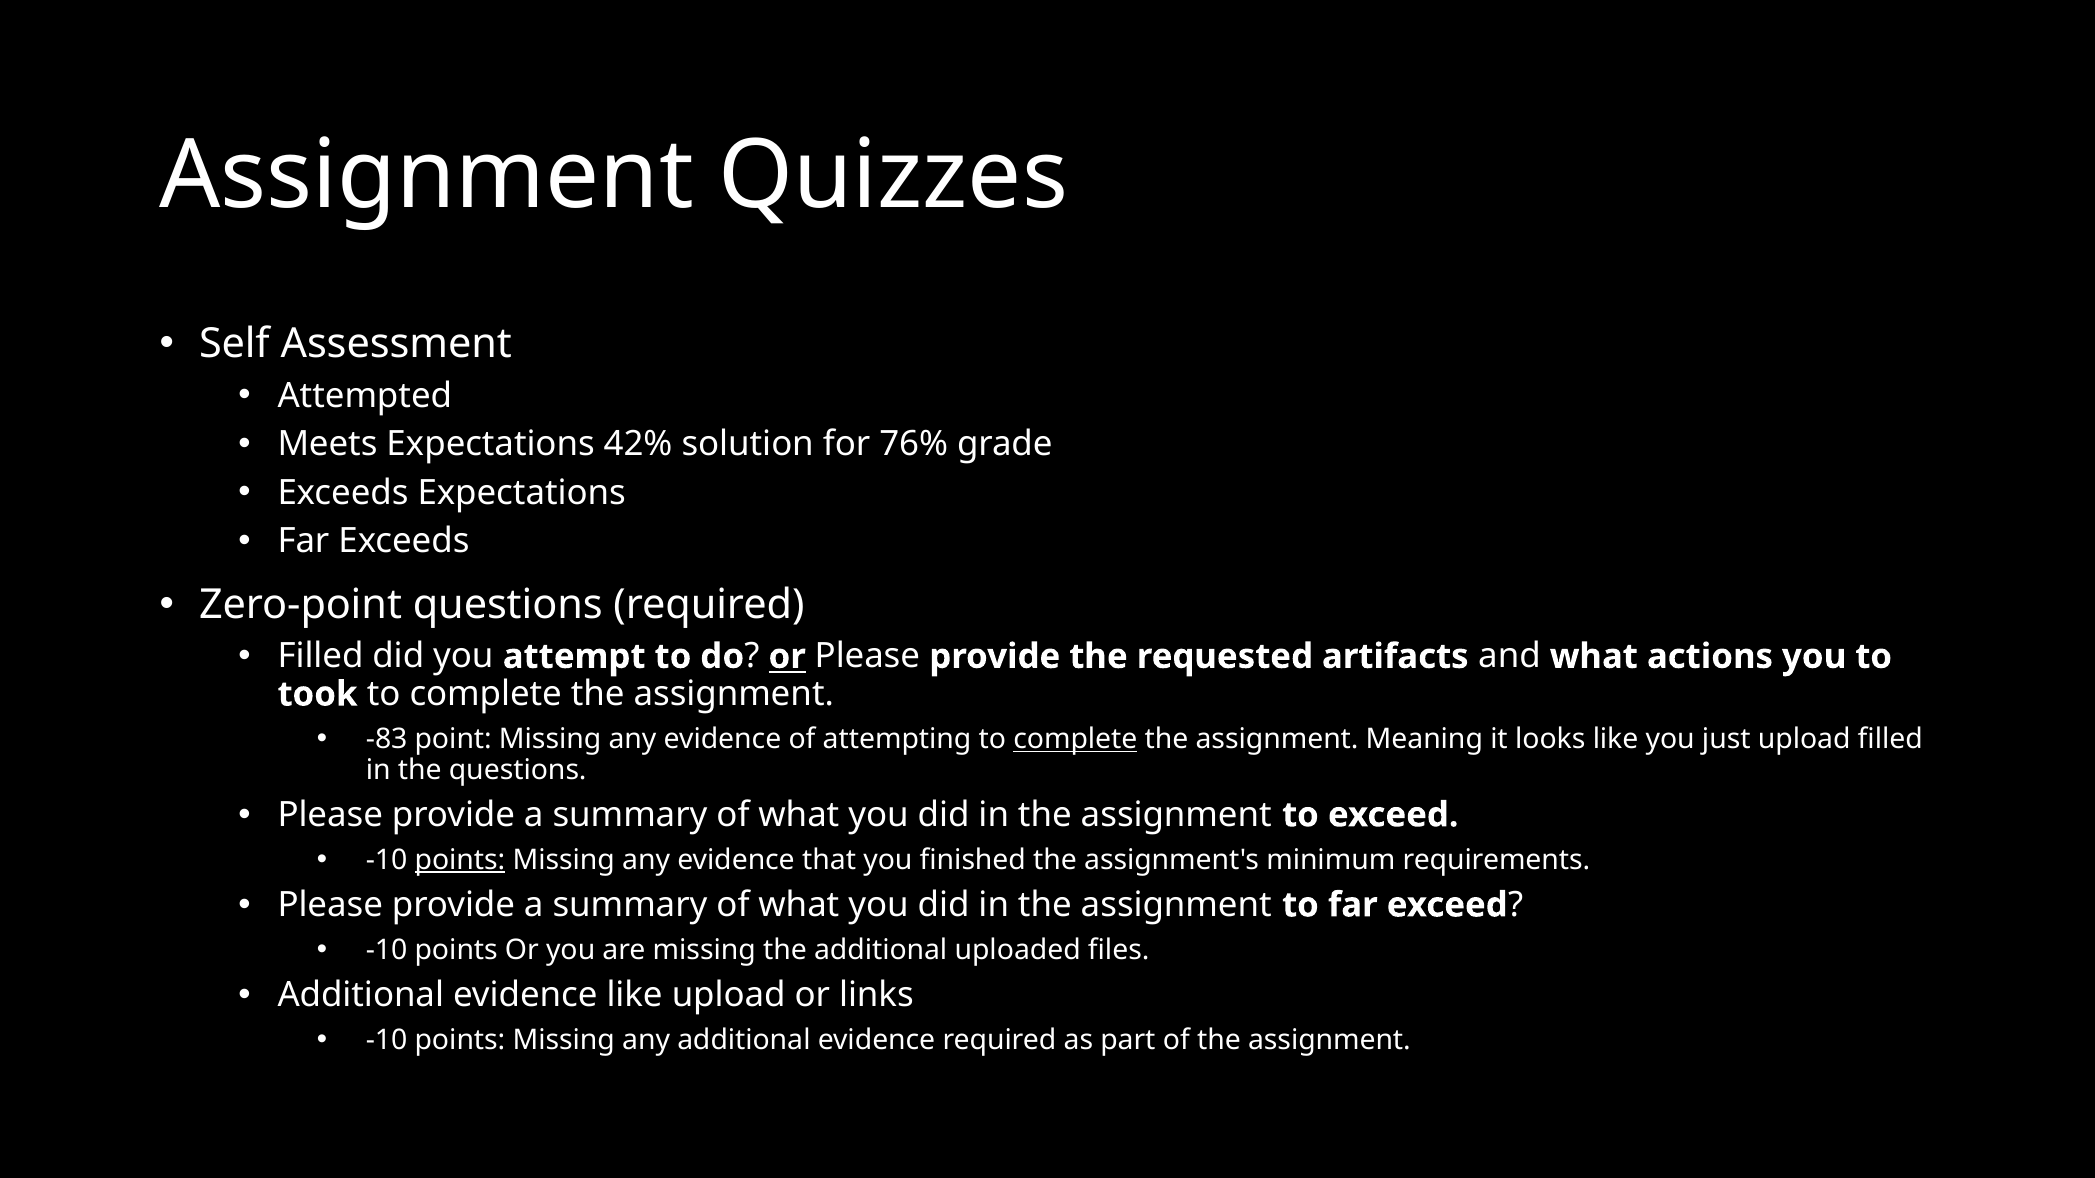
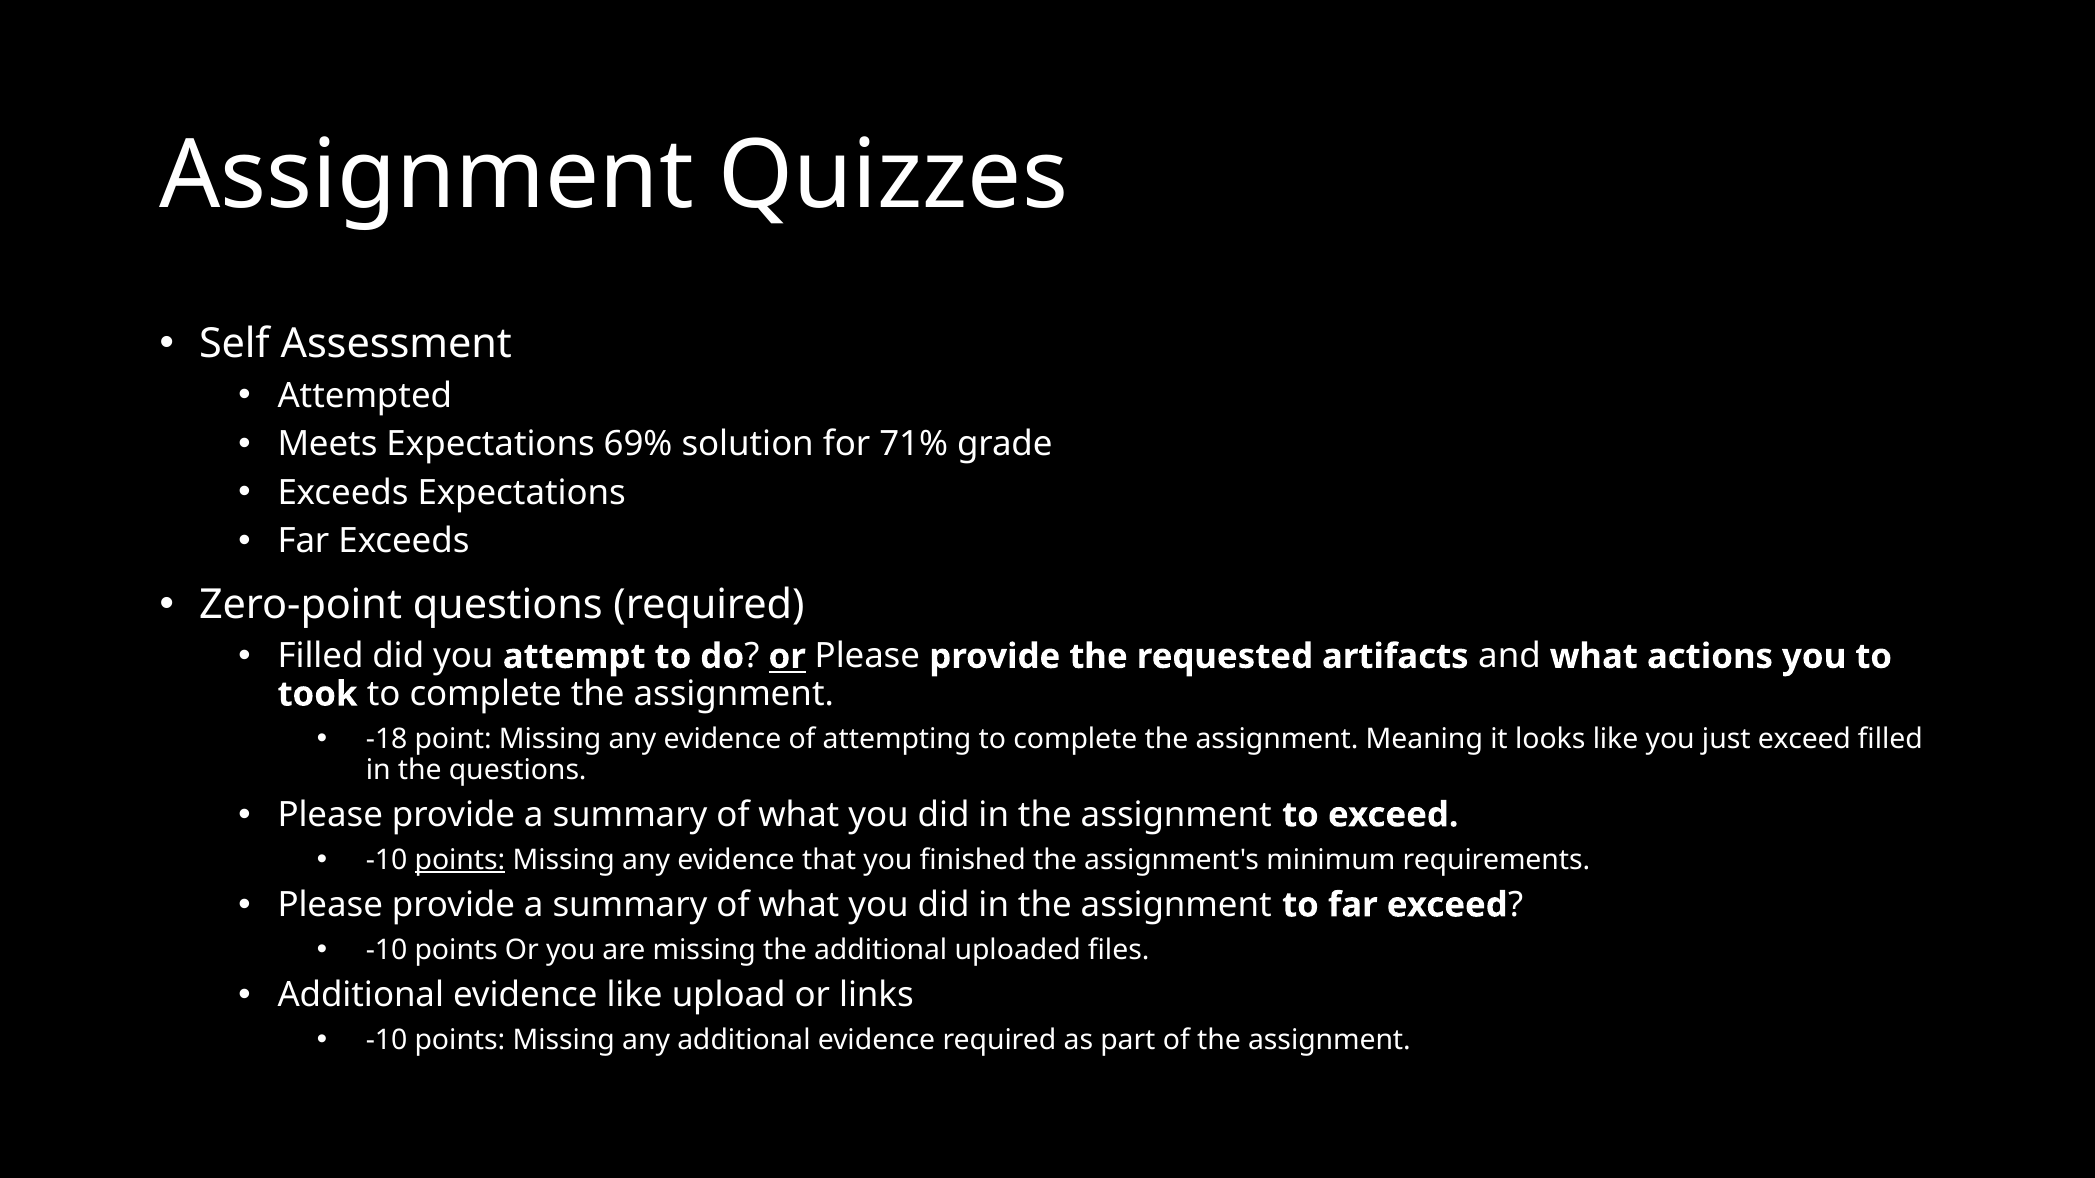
42%: 42% -> 69% (638, 444)
76%: 76% -> 71% (914, 444)
-83: -83 -> -18 (387, 740)
complete underline: present -> none (1075, 740)
just upload: upload -> exceed (1804, 740)
